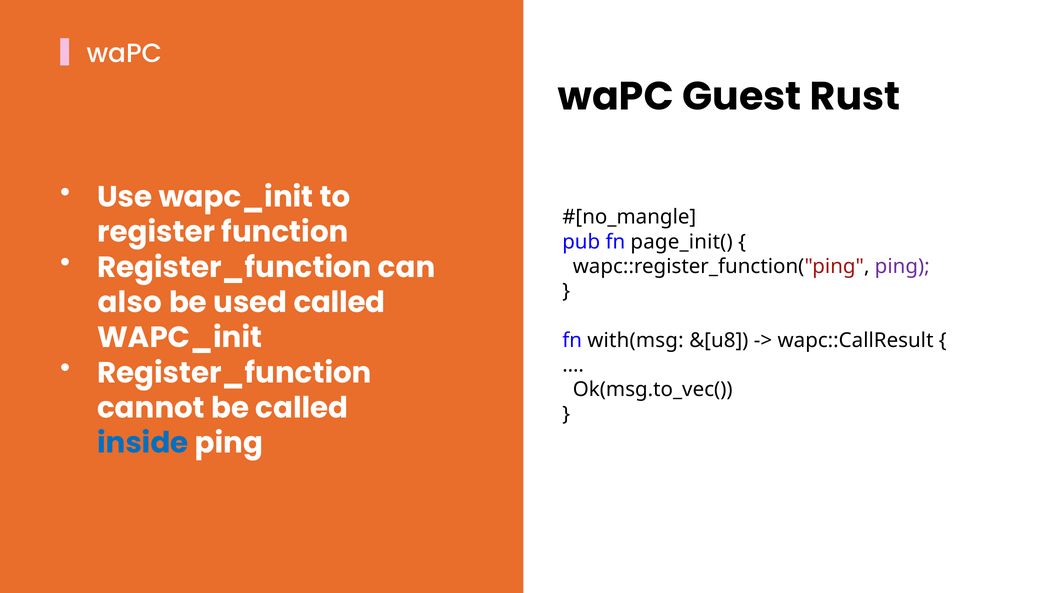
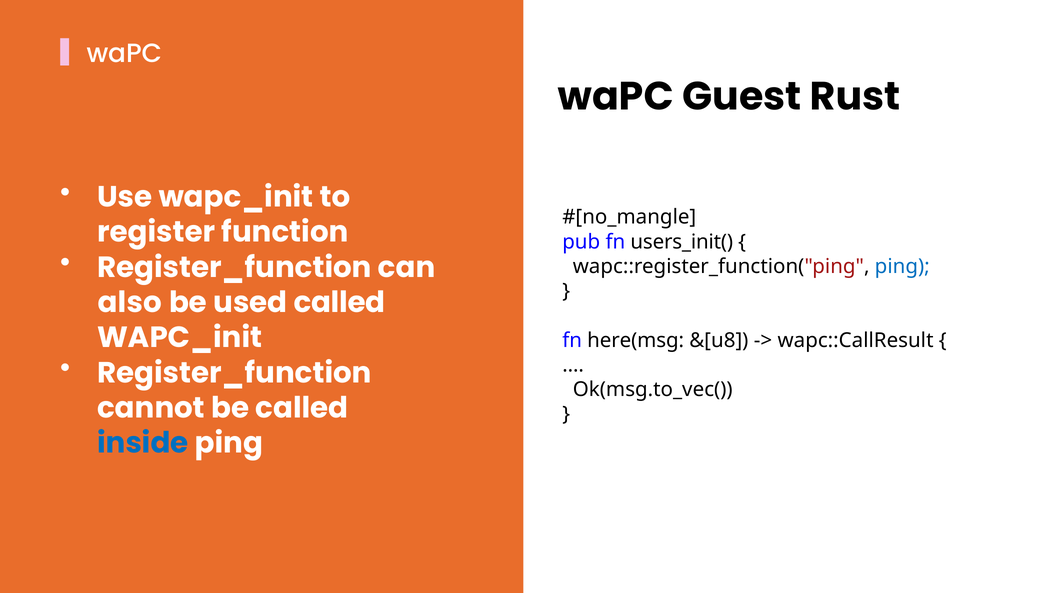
page_init(: page_init( -> users_init( (682, 242)
ping colour: purple -> blue (902, 267)
with(msg: with(msg -> here(msg (636, 341)
